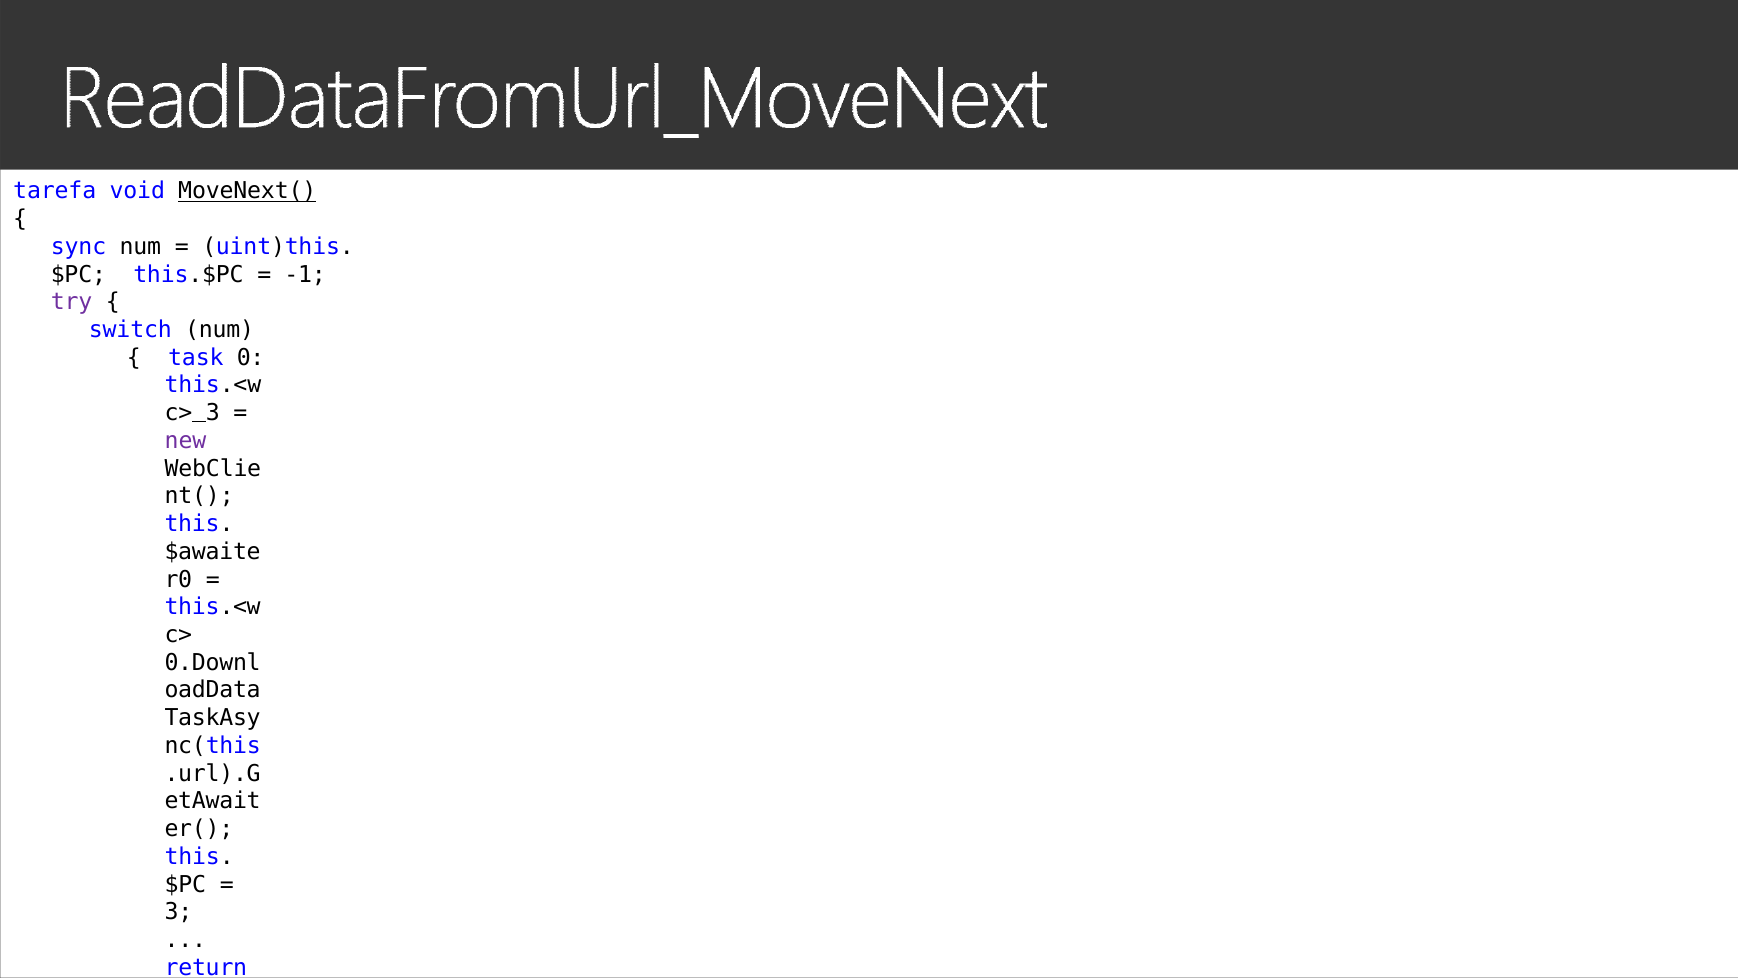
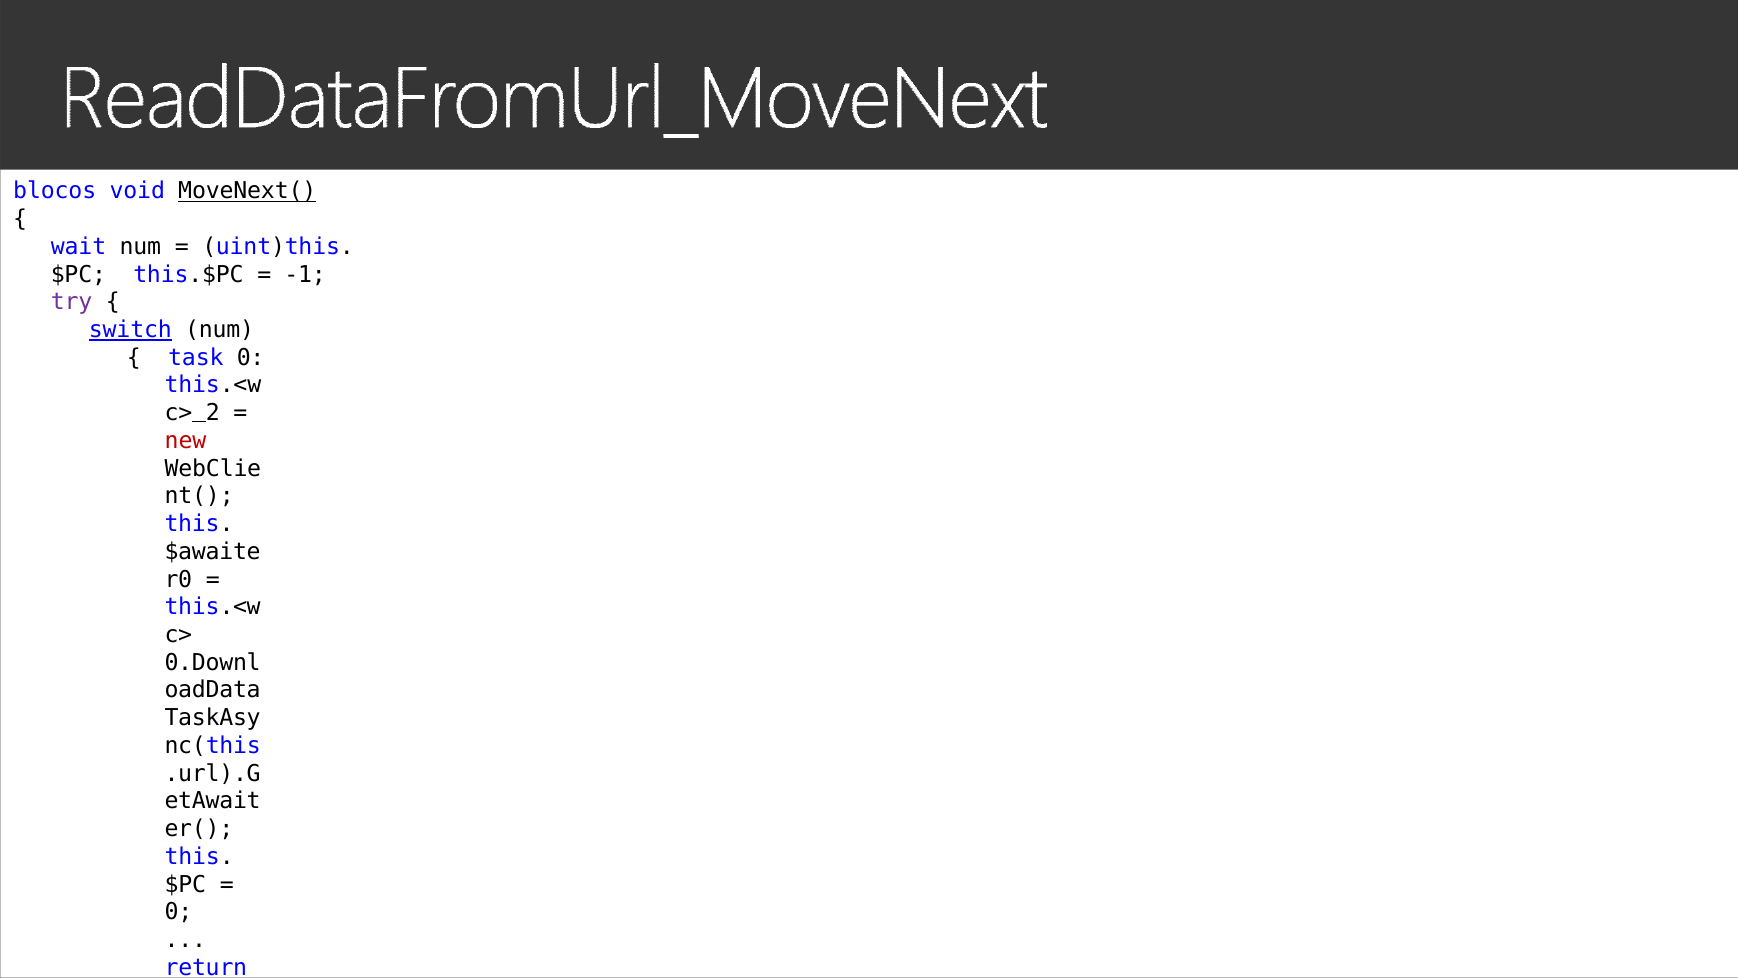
tarefa: tarefa -> blocos (55, 191)
sync: sync -> wait (79, 247)
switch underline: none -> present (130, 330)
3: 3 -> 2 (213, 413)
new colour: purple -> red (186, 441)
3: 3 -> 0 (179, 912)
